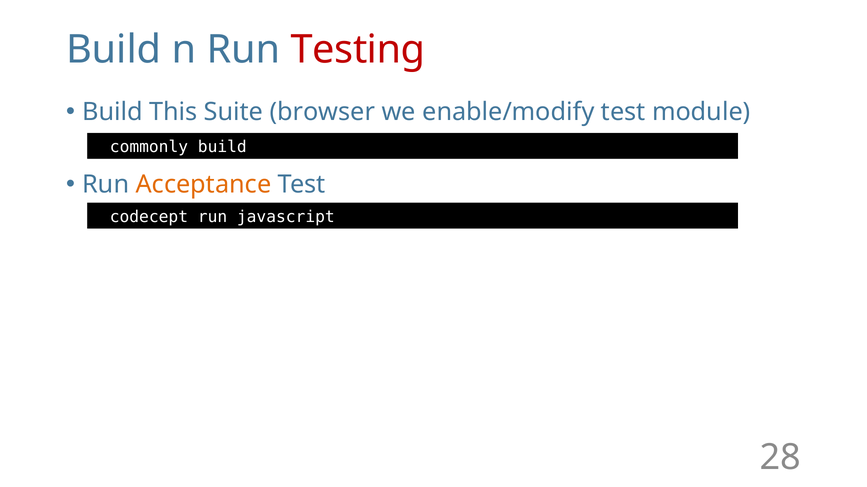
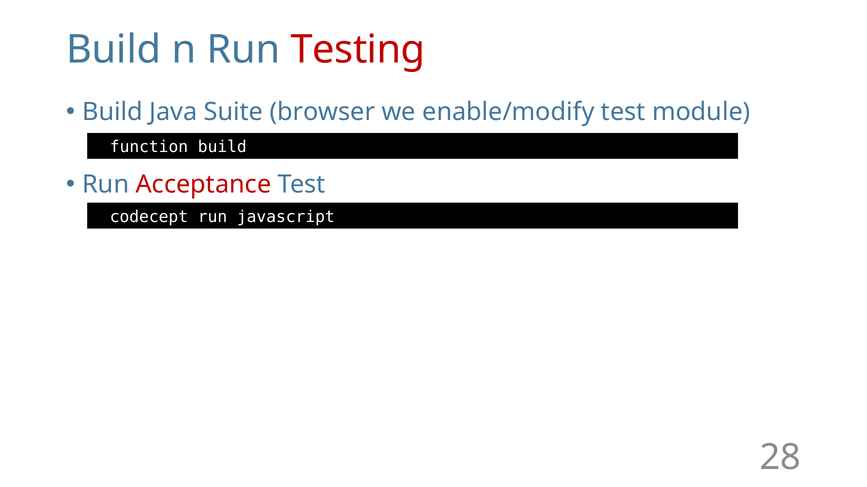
This: This -> Java (173, 112)
commonly: commonly -> function (149, 147)
Acceptance colour: orange -> red (204, 185)
